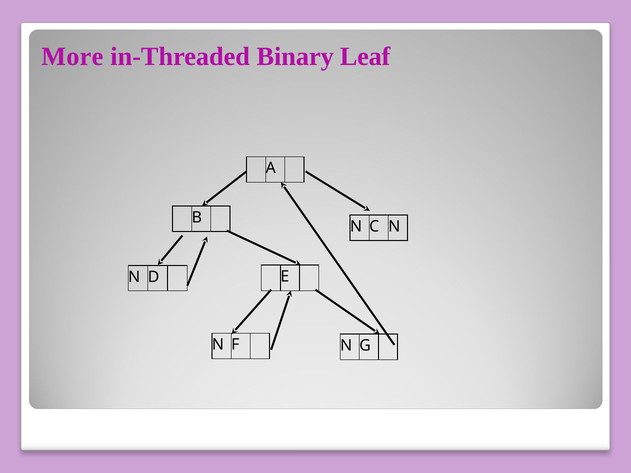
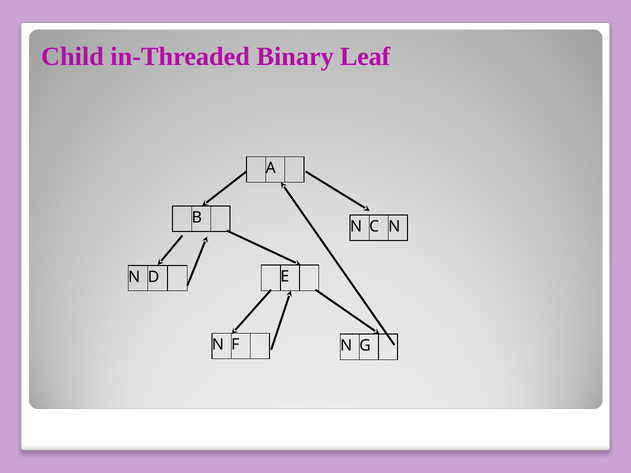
More: More -> Child (72, 57)
